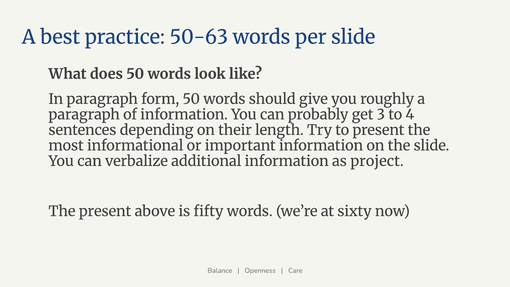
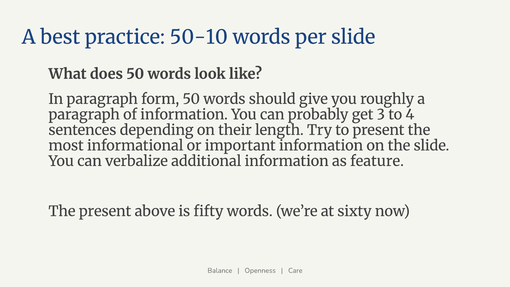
50-63: 50-63 -> 50-10 (199, 37)
project: project -> feature (377, 161)
